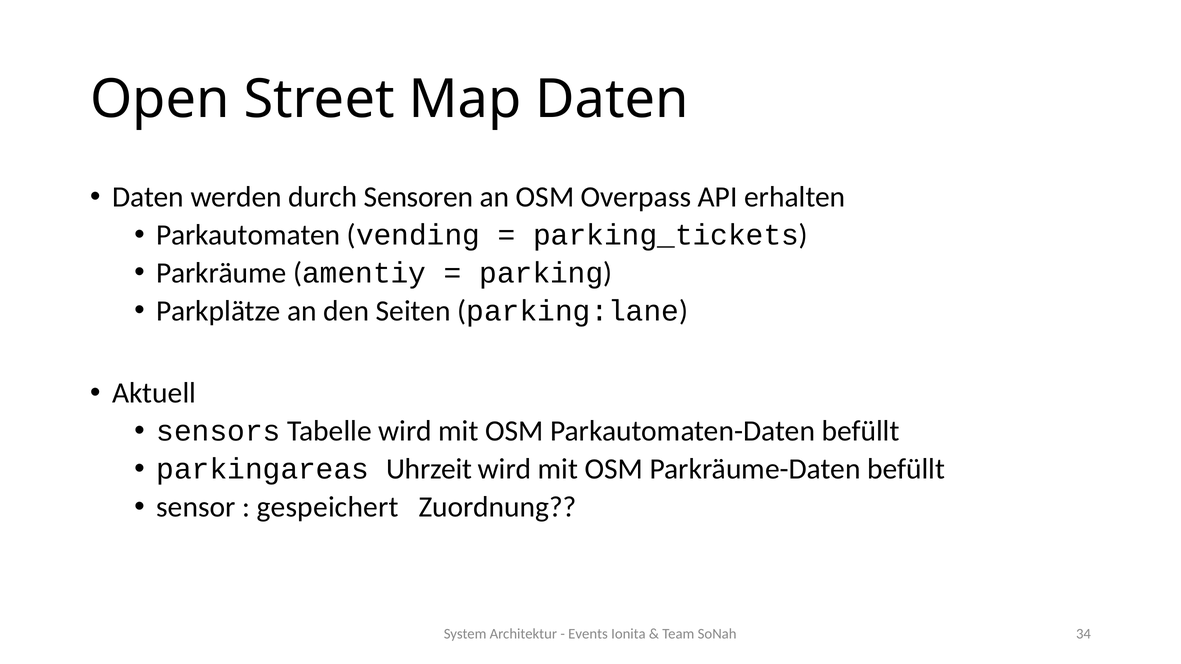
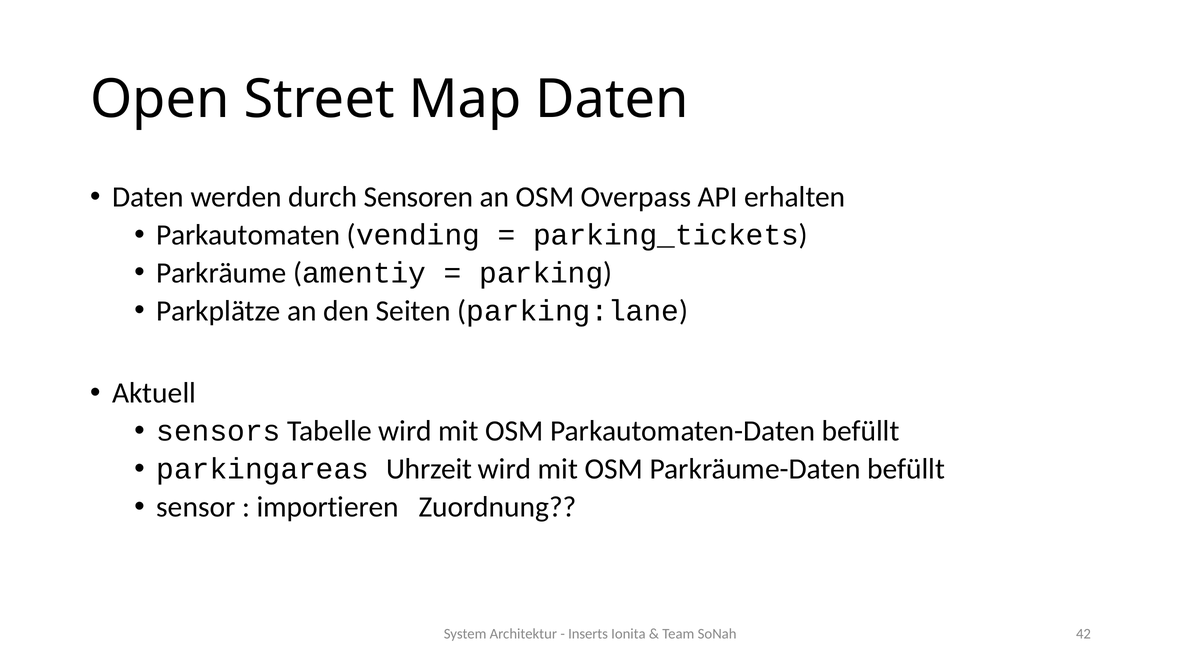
gespeichert: gespeichert -> importieren (328, 507)
Events: Events -> Inserts (588, 634)
34: 34 -> 42 (1083, 634)
